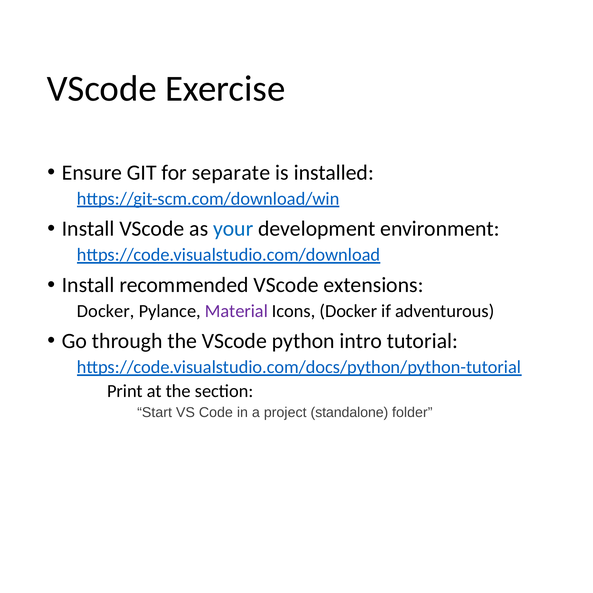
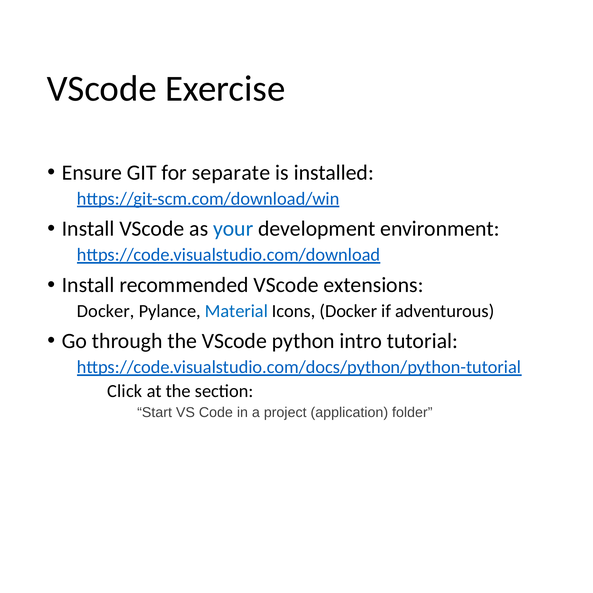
Material colour: purple -> blue (236, 311)
Print: Print -> Click (125, 391)
standalone: standalone -> application (349, 413)
